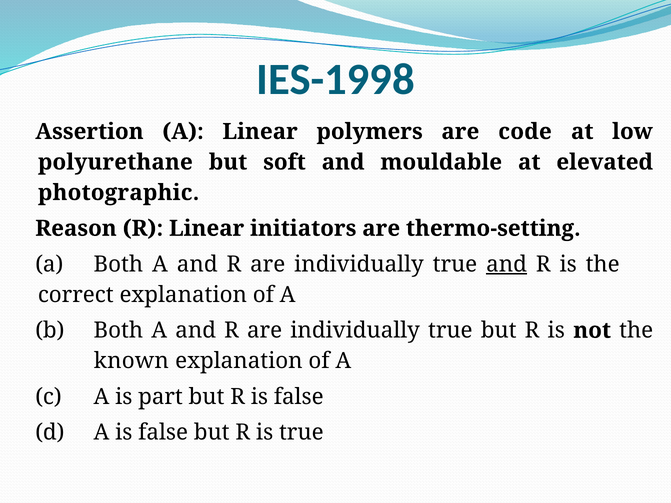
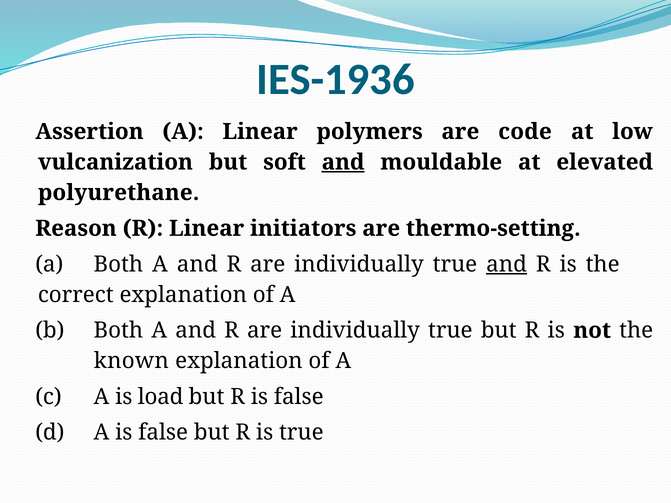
IES-1998: IES-1998 -> IES-1936 (335, 79)
polyurethane: polyurethane -> vulcanization (115, 162)
and underline: none -> present (343, 162)
photographic: photographic -> polyurethane (119, 193)
part: part -> load (161, 397)
